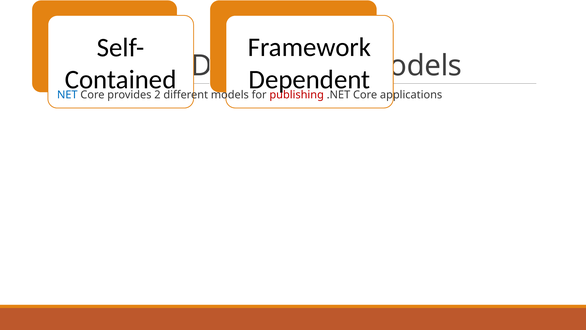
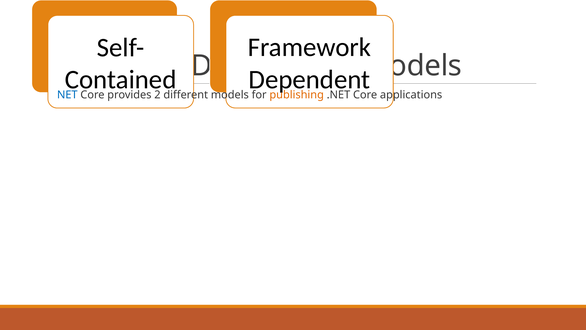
publishing colour: red -> orange (297, 95)
